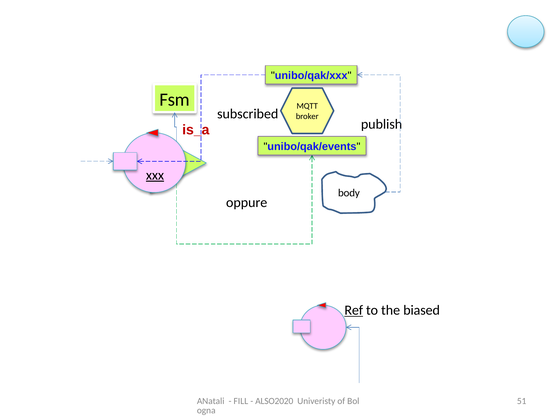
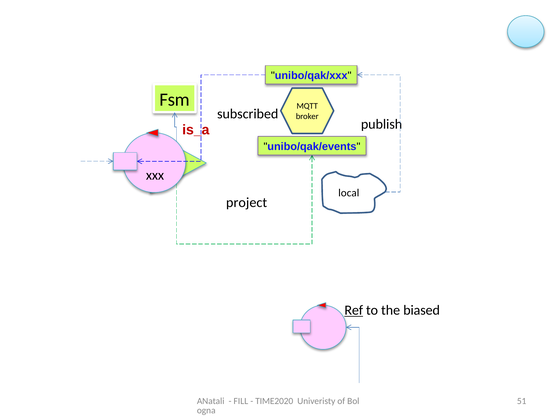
xxx underline: present -> none (155, 175)
body: body -> local (349, 193)
oppure: oppure -> project (247, 203)
ALSO2020: ALSO2020 -> TIME2020 (274, 401)
